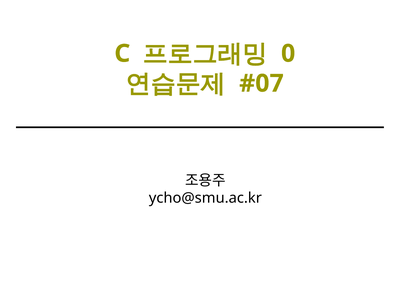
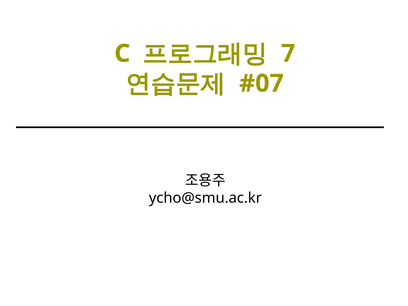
0: 0 -> 7 (288, 54)
